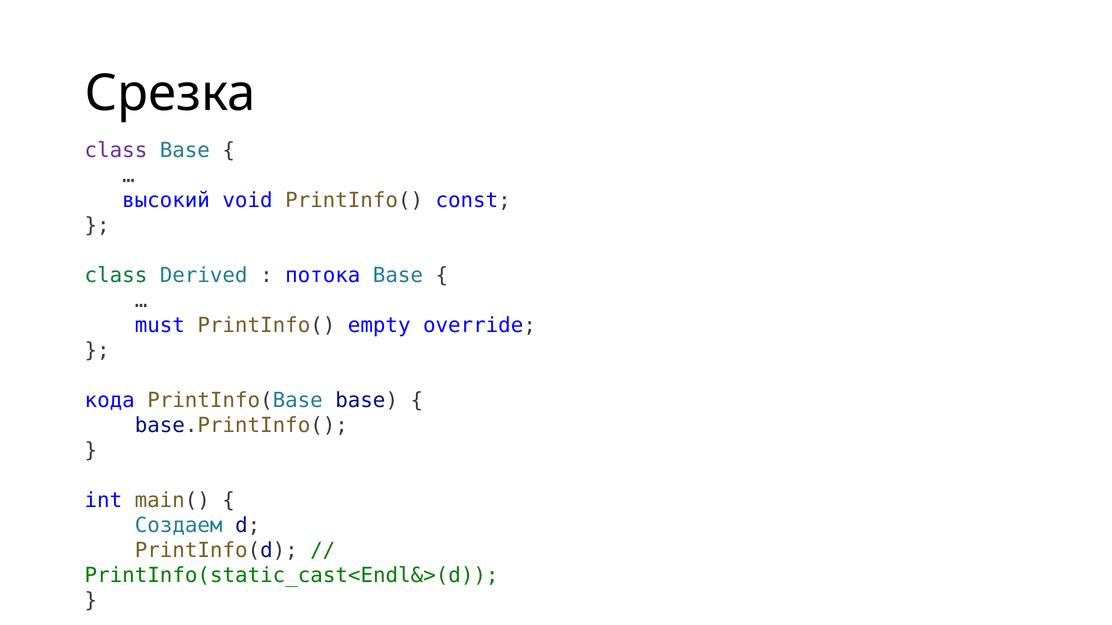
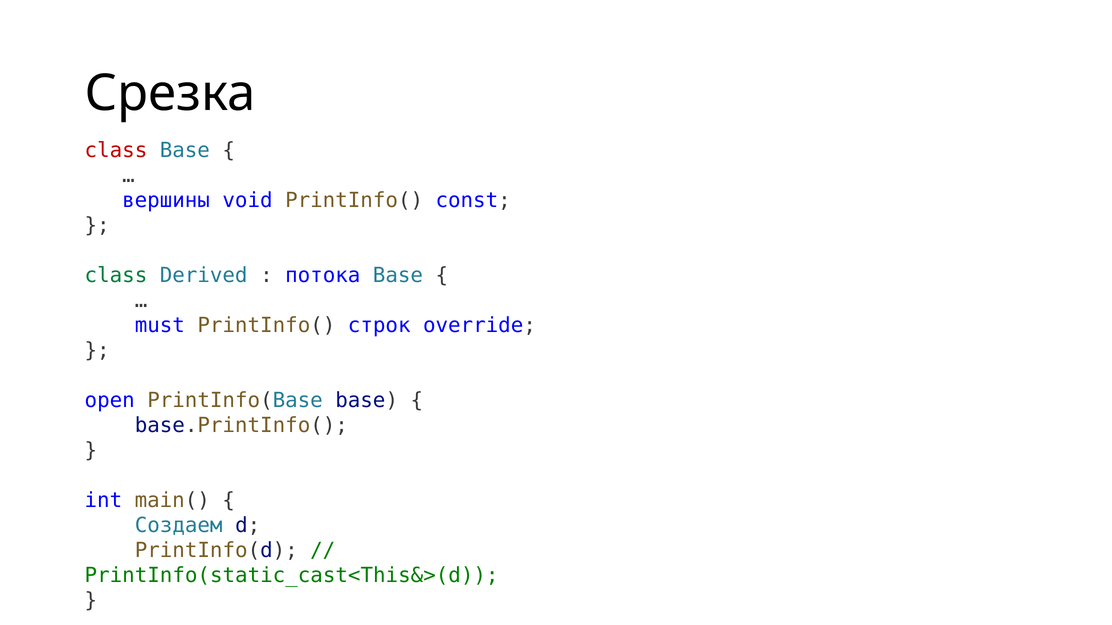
class colour: purple -> red (116, 151)
высокий: высокий -> вершины (166, 201)
empty: empty -> строк (379, 326)
кода: кода -> open (110, 401)
PrintInfo(static_cast<Endl&>(d: PrintInfo(static_cast<Endl&>(d -> PrintInfo(static_cast<This&>(d (292, 576)
